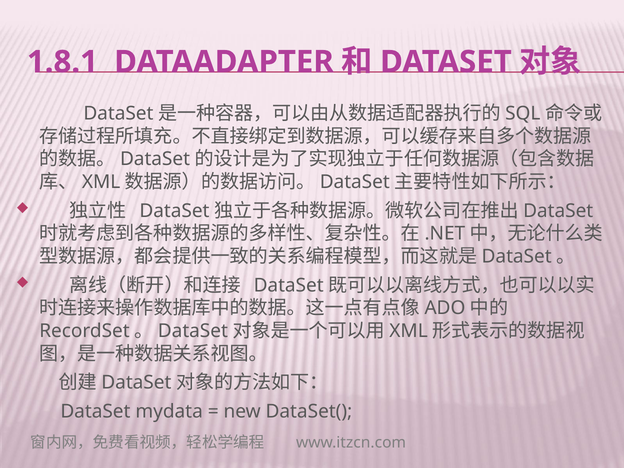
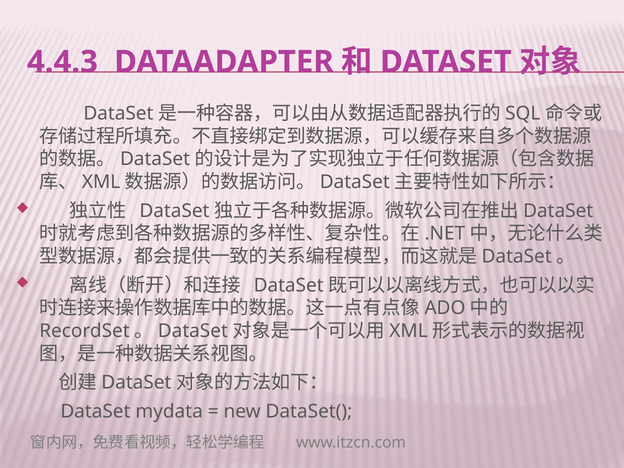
1.8.1: 1.8.1 -> 4.4.3 (62, 62)
